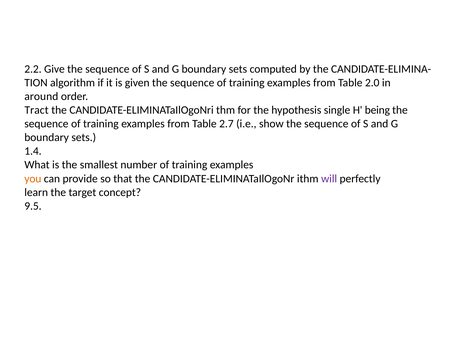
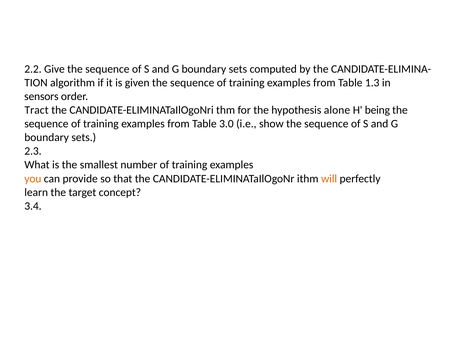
2.0: 2.0 -> 1.3 (372, 83)
around: around -> sensors (41, 97)
single: single -> alone (337, 110)
2.7: 2.7 -> 3.0 (226, 124)
1.4: 1.4 -> 2.3 (33, 151)
will colour: purple -> orange (329, 179)
9.5: 9.5 -> 3.4 (33, 206)
